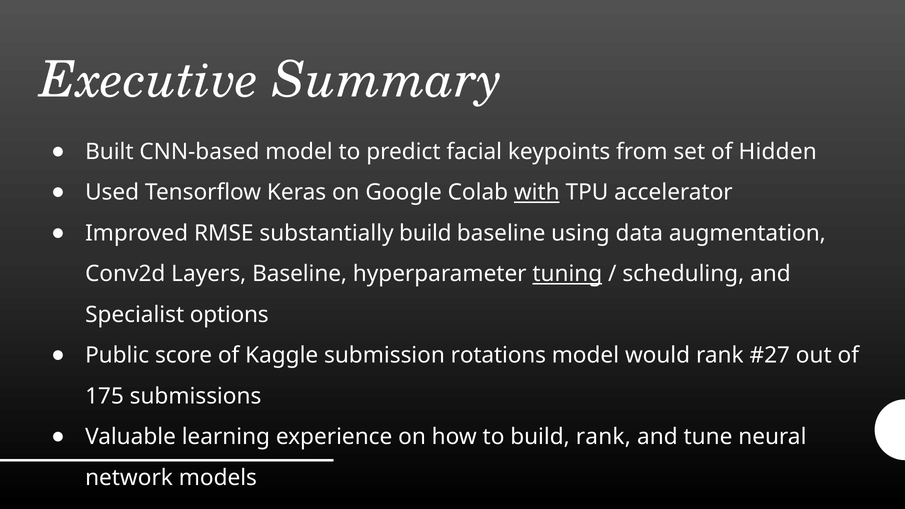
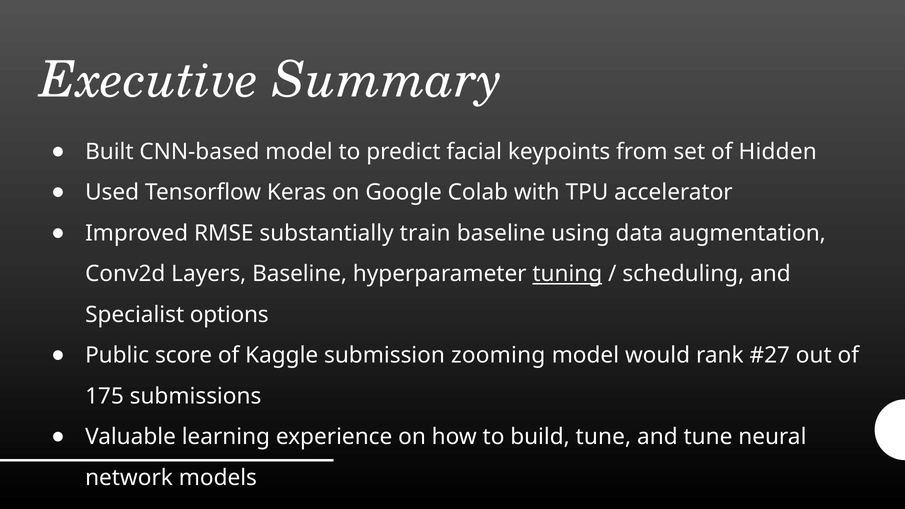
with underline: present -> none (537, 193)
substantially build: build -> train (425, 233)
rotations: rotations -> zooming (498, 355)
build rank: rank -> tune (603, 437)
